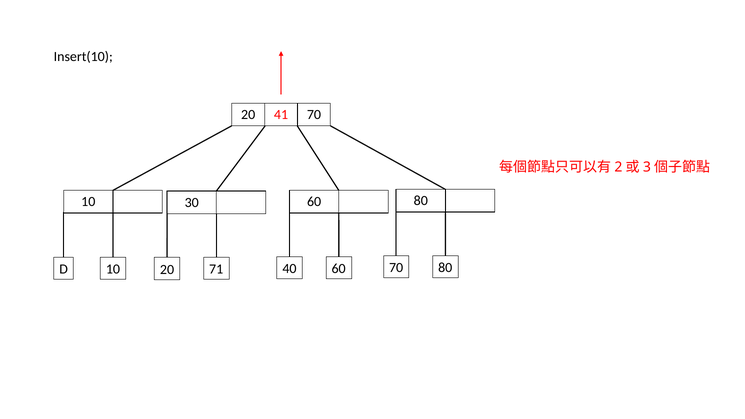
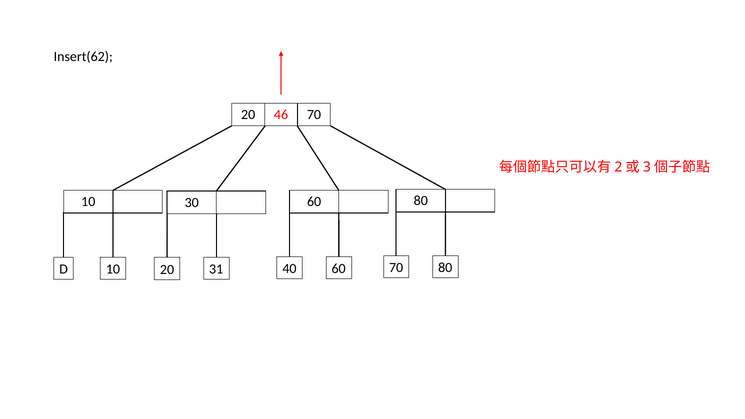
Insert(10: Insert(10 -> Insert(62 (83, 57)
41: 41 -> 46 (281, 115)
71: 71 -> 31 (216, 269)
